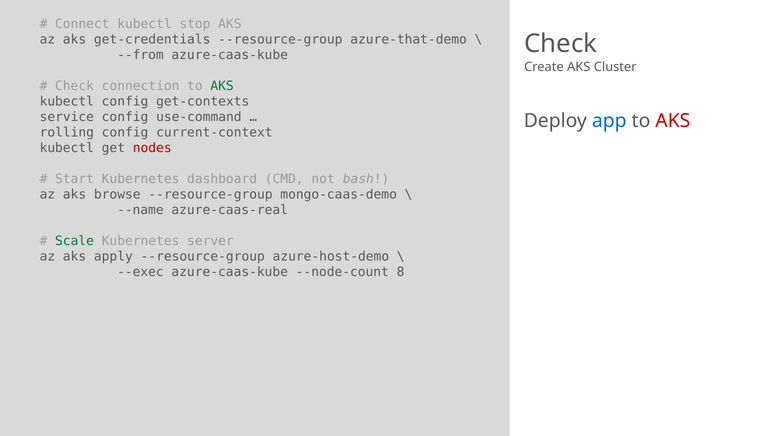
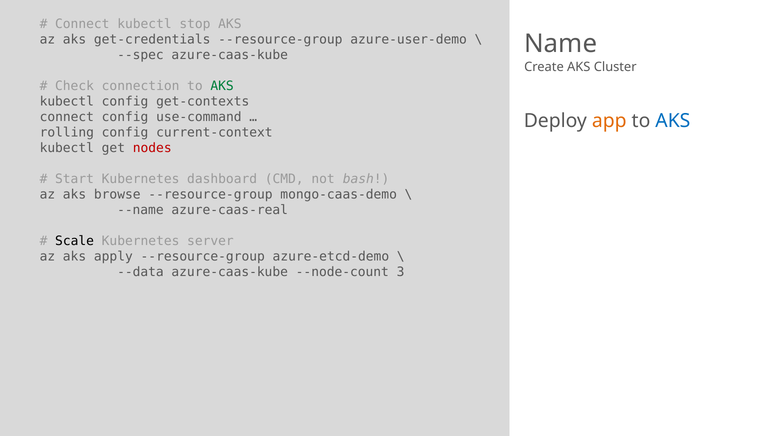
azure-that-demo: azure-that-demo -> azure-user-demo (409, 39)
Check: Check -> Name (561, 44)
--from: --from -> --spec (140, 55)
service: service -> connect (67, 117)
app colour: blue -> orange (609, 121)
AKS colour: red -> blue (673, 121)
Scale colour: green -> black (75, 241)
azure-host-demo: azure-host-demo -> azure-etcd-demo (331, 256)
--exec: --exec -> --data (140, 272)
8: 8 -> 3 (401, 272)
